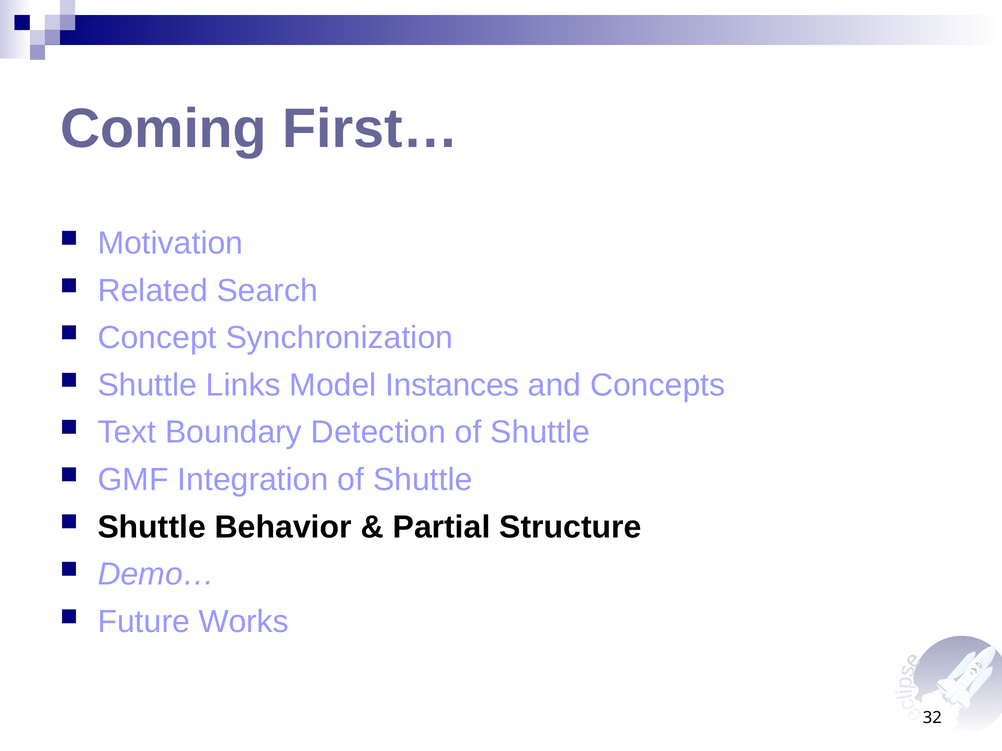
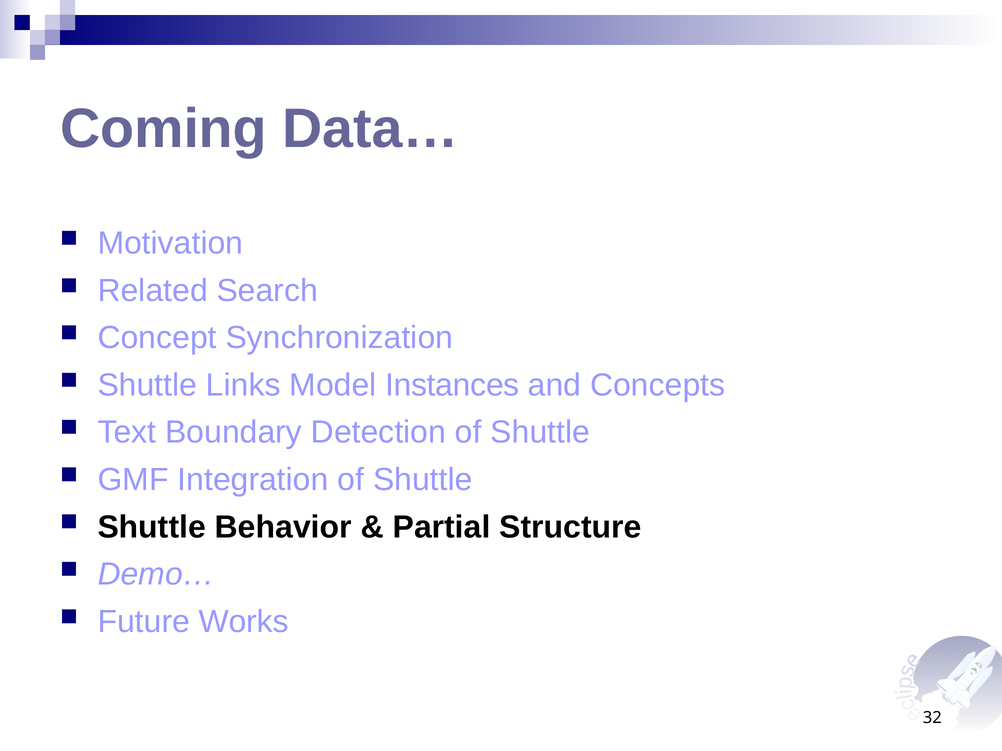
First…: First… -> Data… (370, 129)
